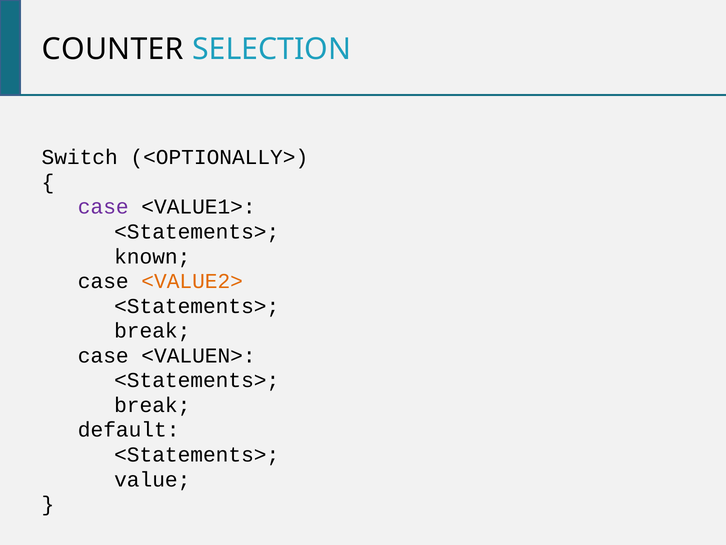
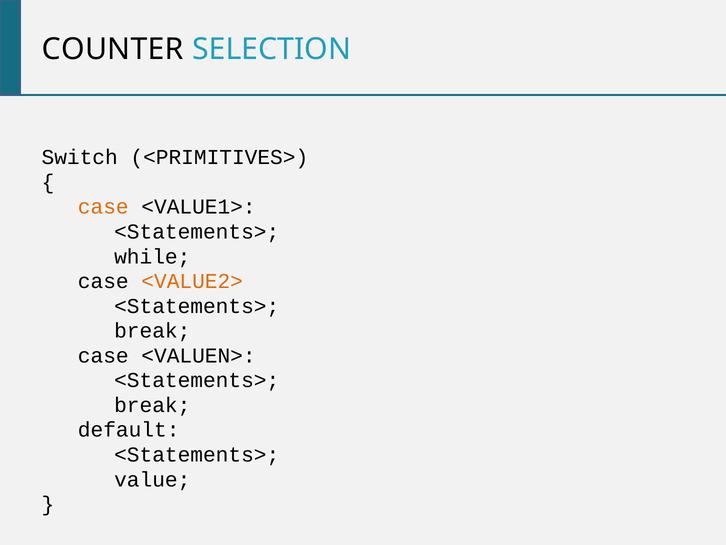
<OPTIONALLY>: <OPTIONALLY> -> <PRIMITIVES> (219, 157)
case colour: purple -> orange (103, 207)
known: known -> while (152, 256)
